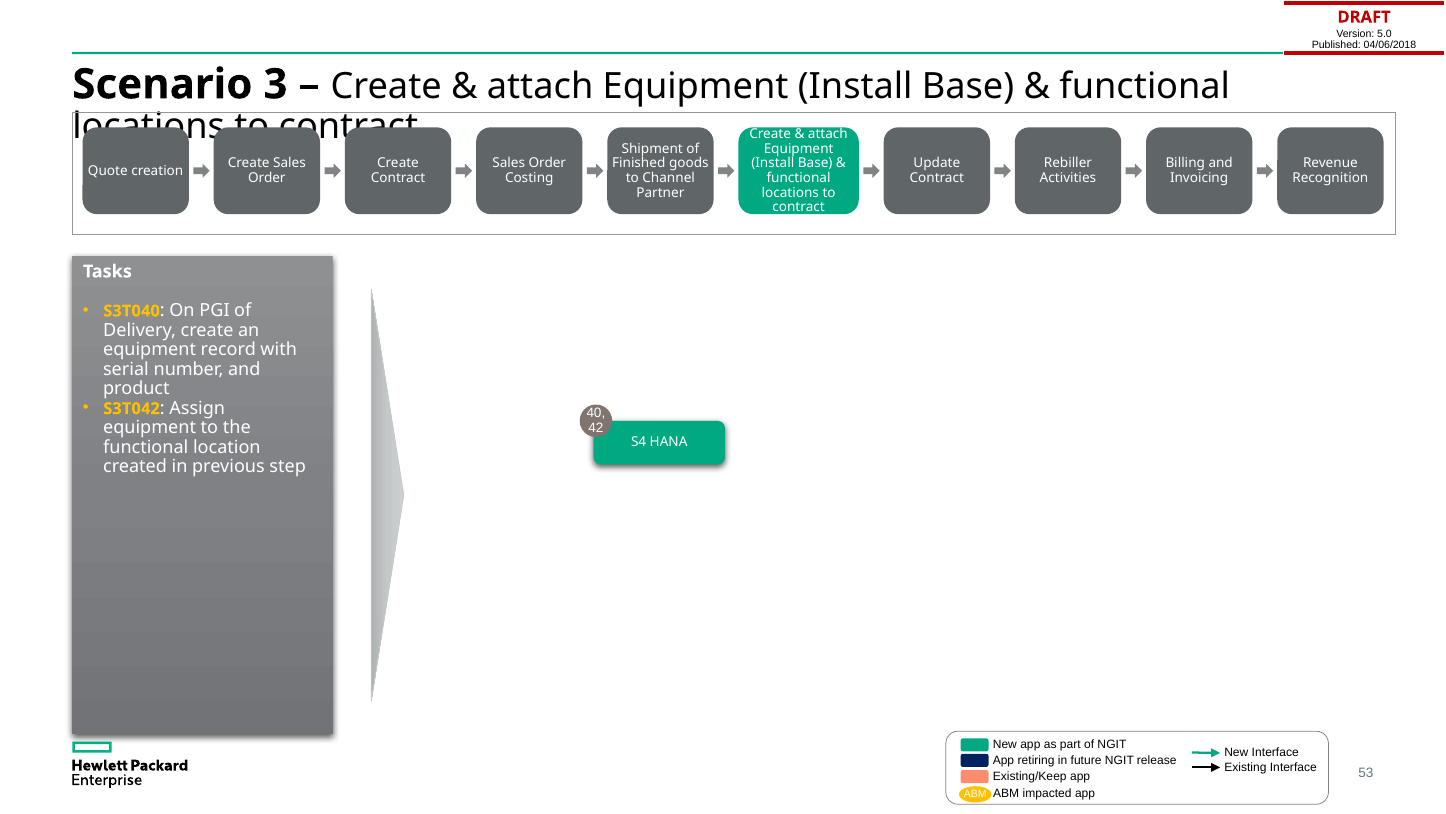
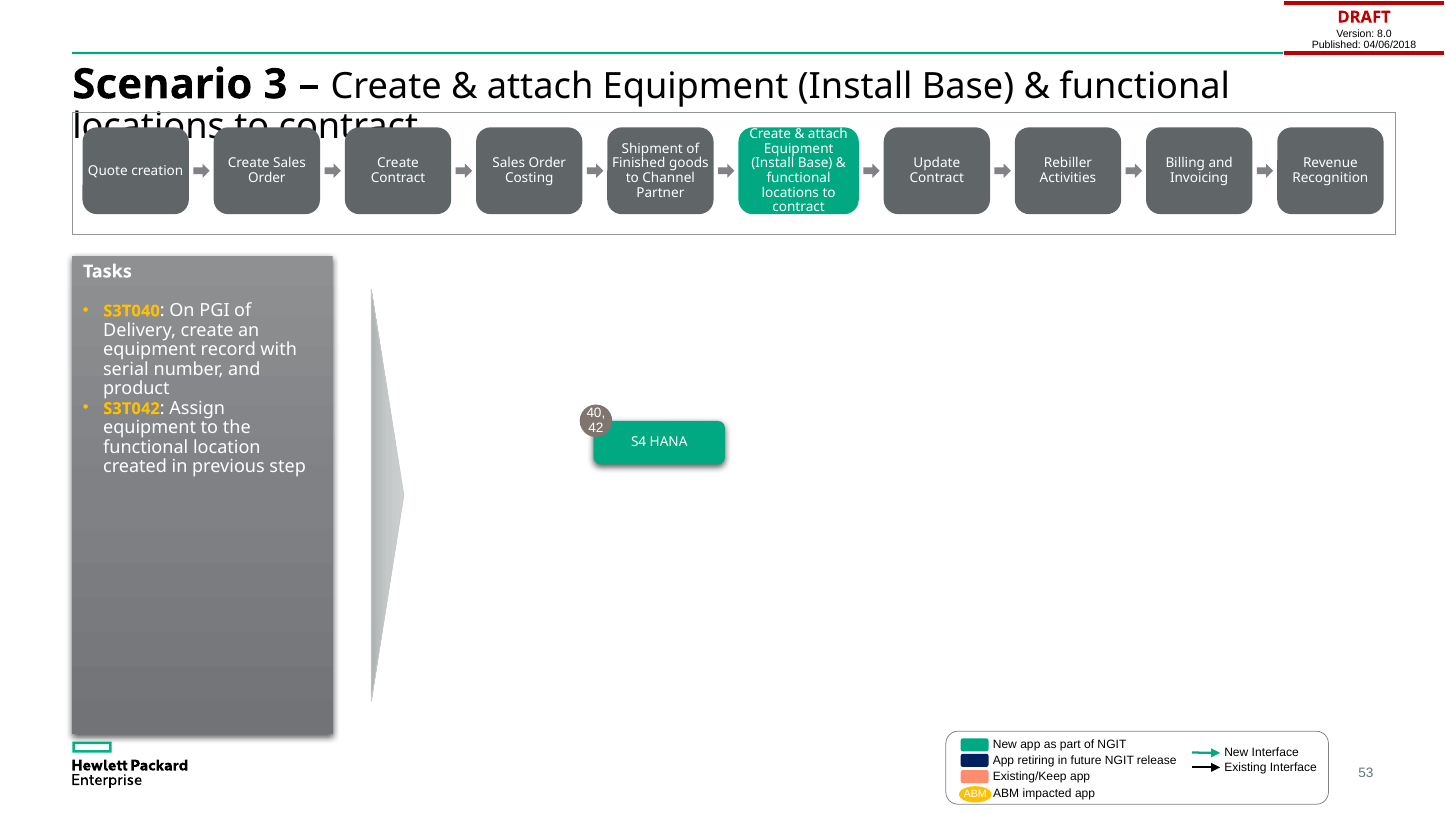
5.0: 5.0 -> 8.0 (1385, 33)
